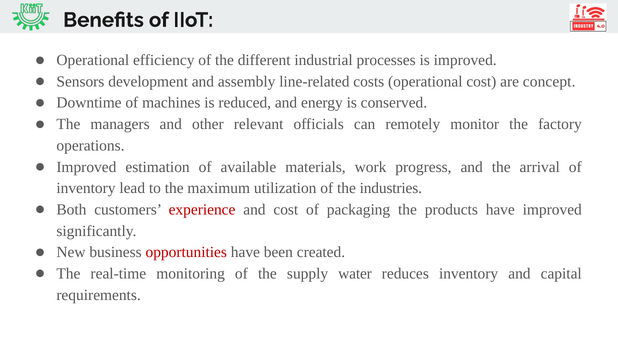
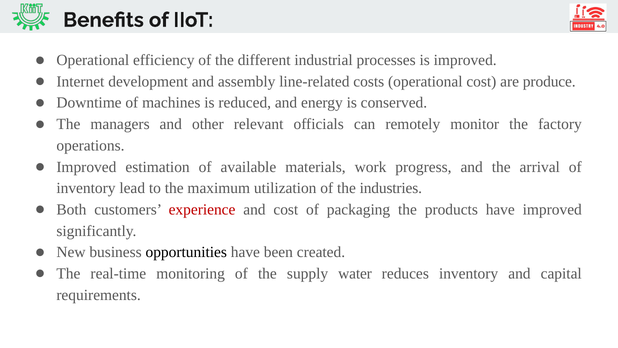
Sensors: Sensors -> Internet (80, 81)
concept: concept -> produce (549, 81)
opportunities colour: red -> black (186, 252)
